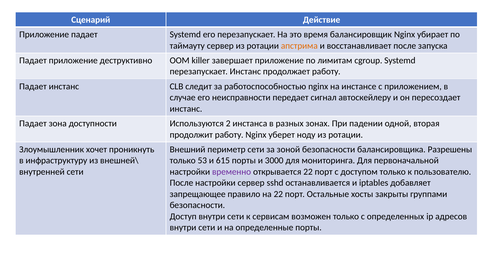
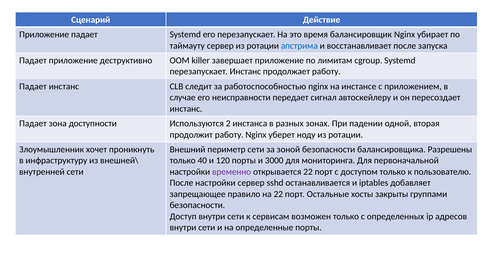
апстрима colour: orange -> blue (299, 46)
53: 53 -> 40 (202, 161)
615: 615 -> 120 (223, 161)
